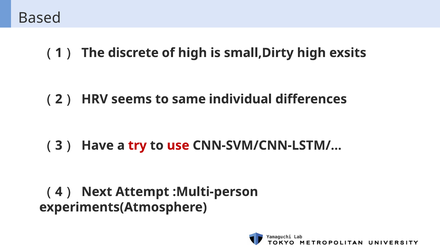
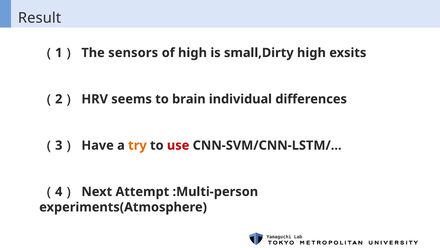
Based: Based -> Result (40, 18)
discrete: discrete -> sensors (133, 53)
same: same -> brain (189, 99)
try colour: red -> orange (137, 145)
